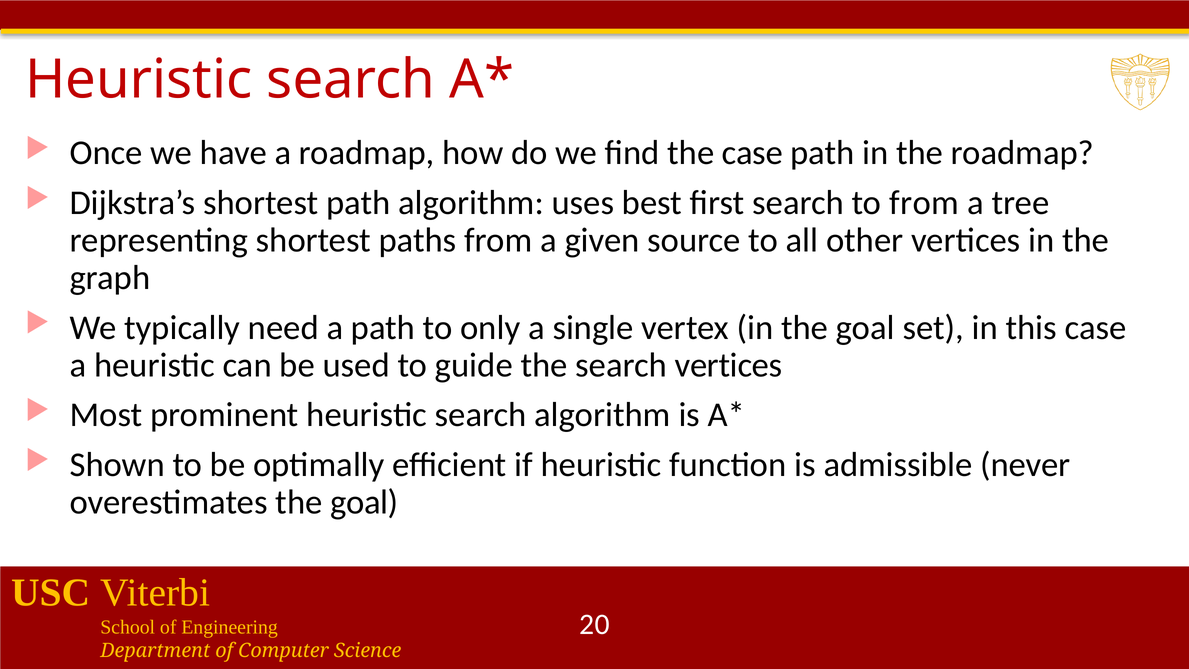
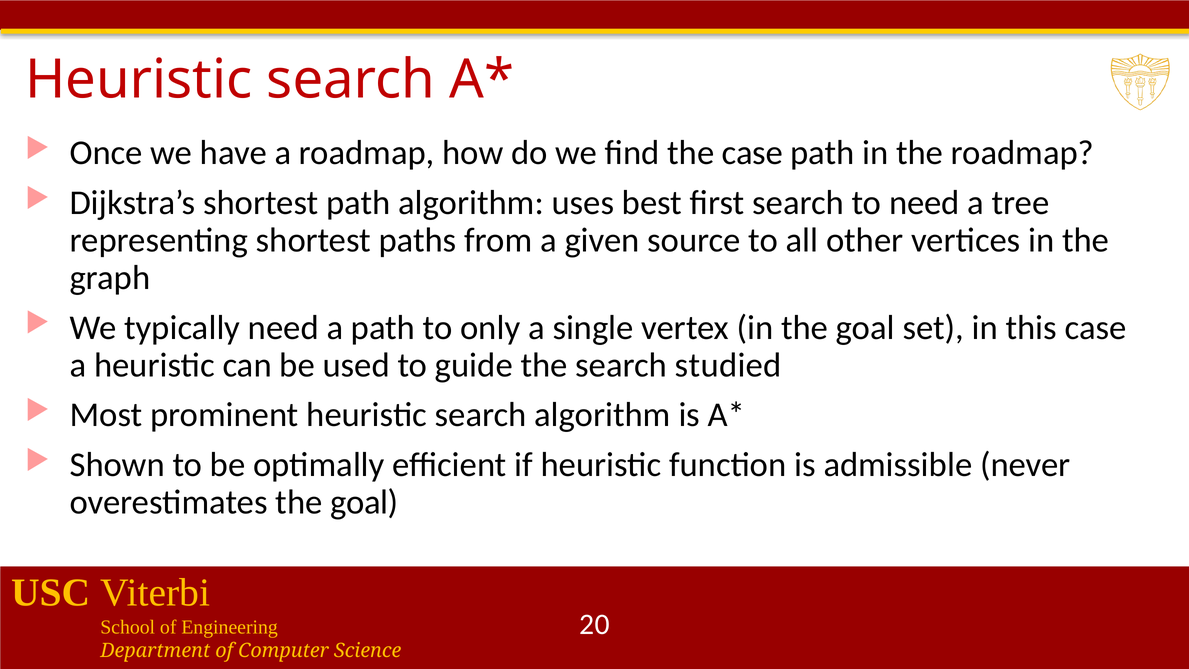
to from: from -> need (924, 203)
search vertices: vertices -> studied (728, 365)
